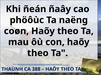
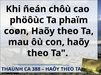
ñaây: ñaây -> chôù (60, 9)
naëng: naëng -> phaïm (73, 20)
